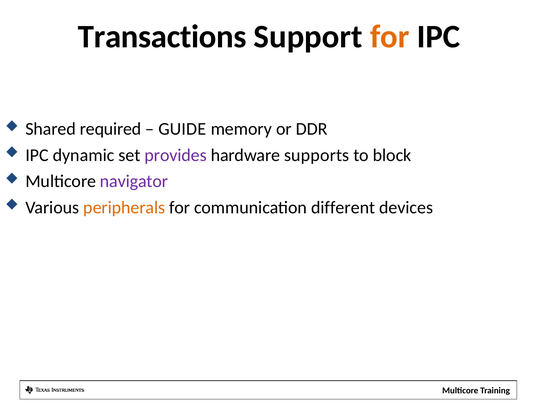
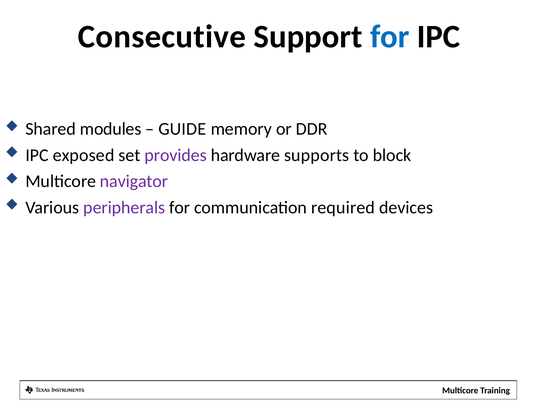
Transactions: Transactions -> Consecutive (162, 37)
for colour: orange -> blue (390, 37)
required: required -> modules (111, 129)
dynamic: dynamic -> exposed (84, 155)
peripherals colour: orange -> purple (124, 207)
different: different -> required (343, 207)
